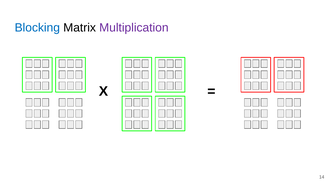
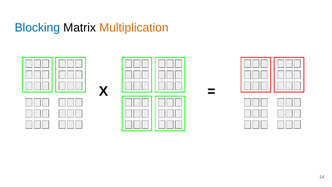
Multiplication colour: purple -> orange (134, 28)
